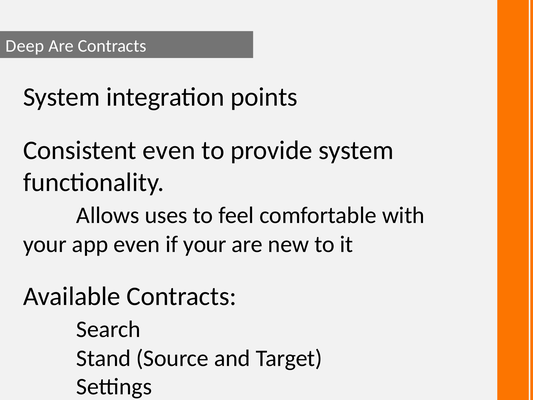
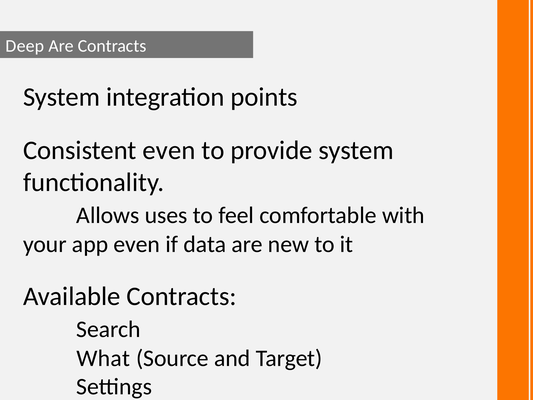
if your: your -> data (205, 244)
Stand: Stand -> What (103, 358)
